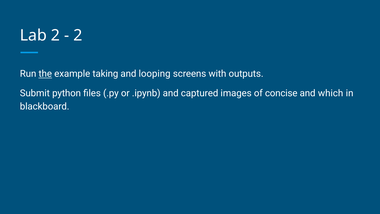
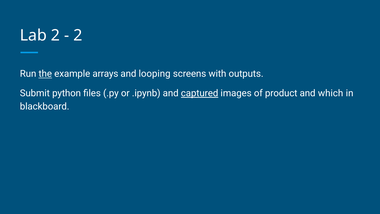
taking: taking -> arrays (105, 74)
captured underline: none -> present (200, 93)
concise: concise -> product (281, 93)
